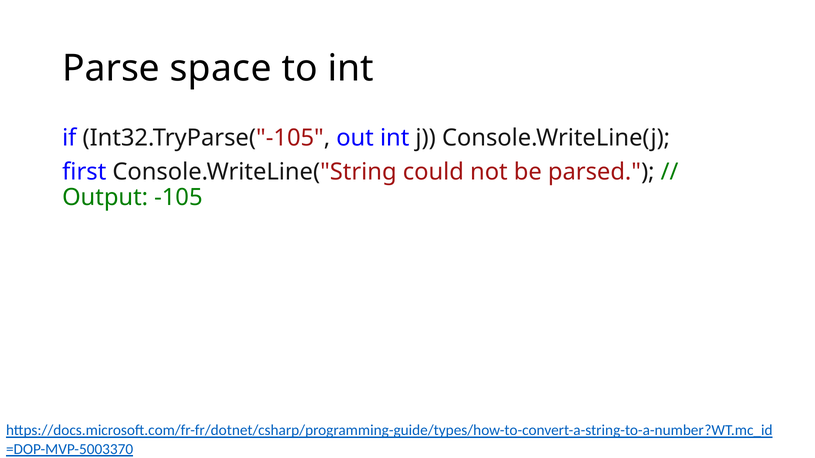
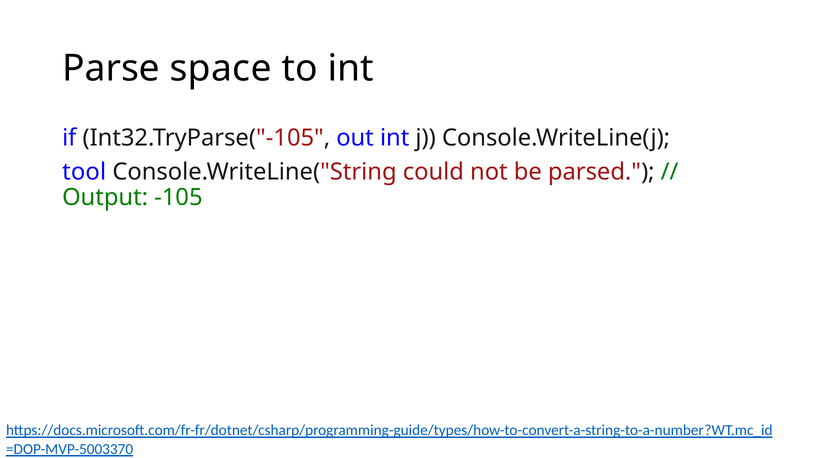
first: first -> tool (84, 172)
